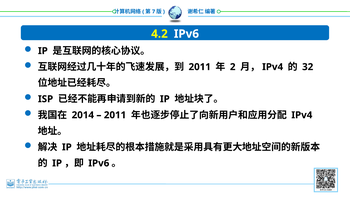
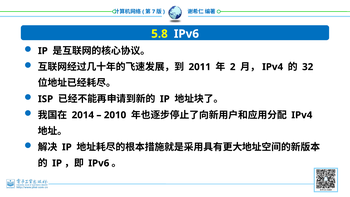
4.2: 4.2 -> 5.8 (159, 34)
2011: 2011 -> 2010 (115, 115)
